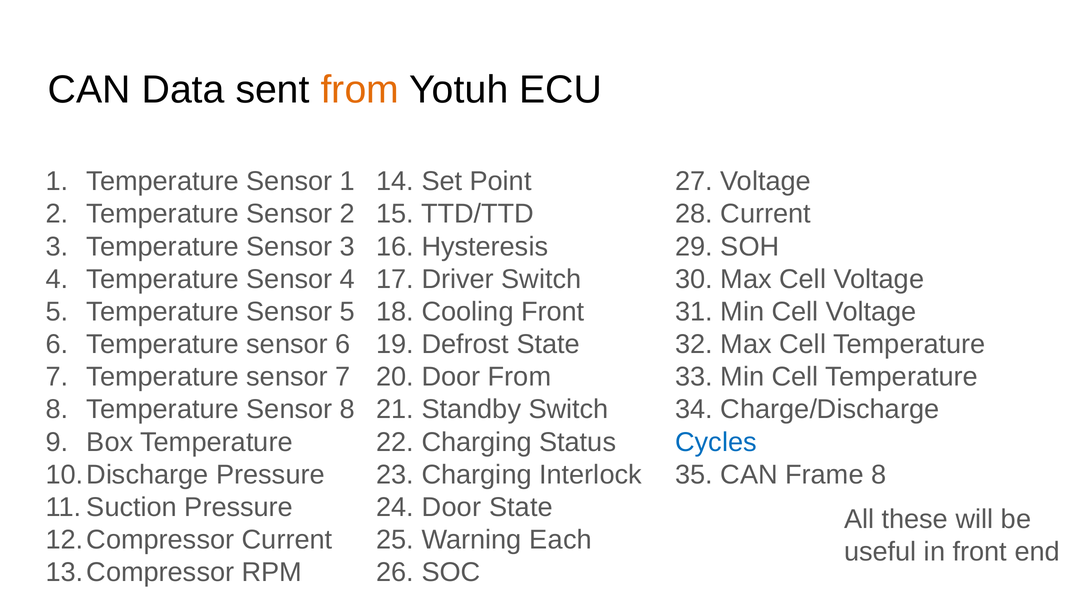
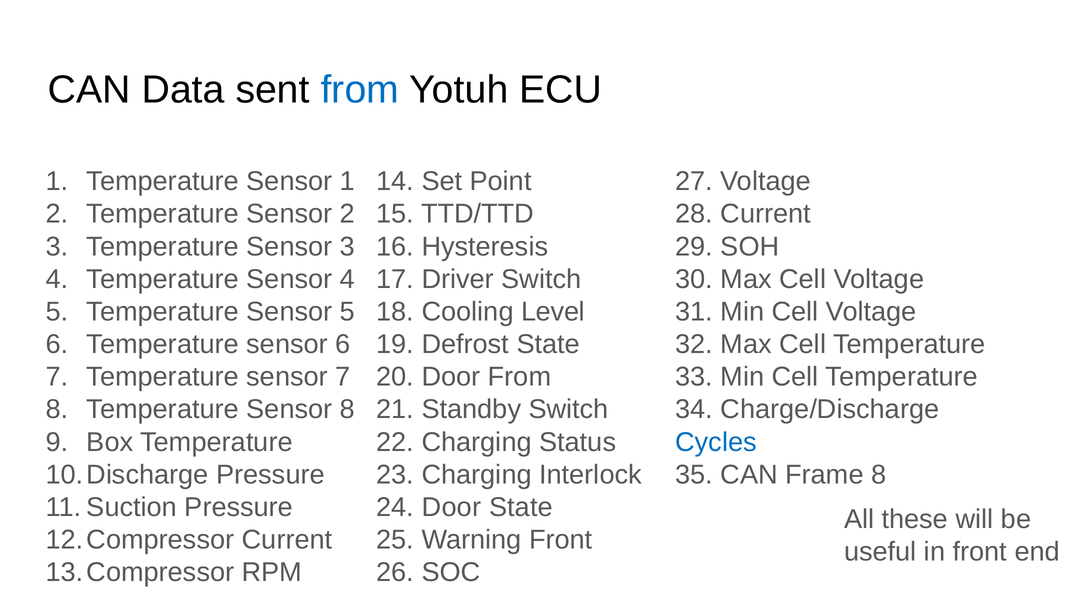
from colour: orange -> blue (360, 90)
Cooling Front: Front -> Level (553, 312)
Warning Each: Each -> Front (561, 540)
